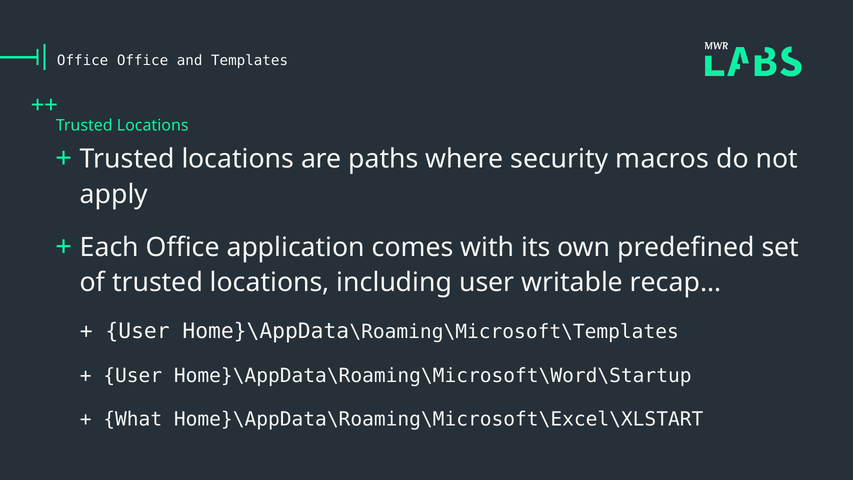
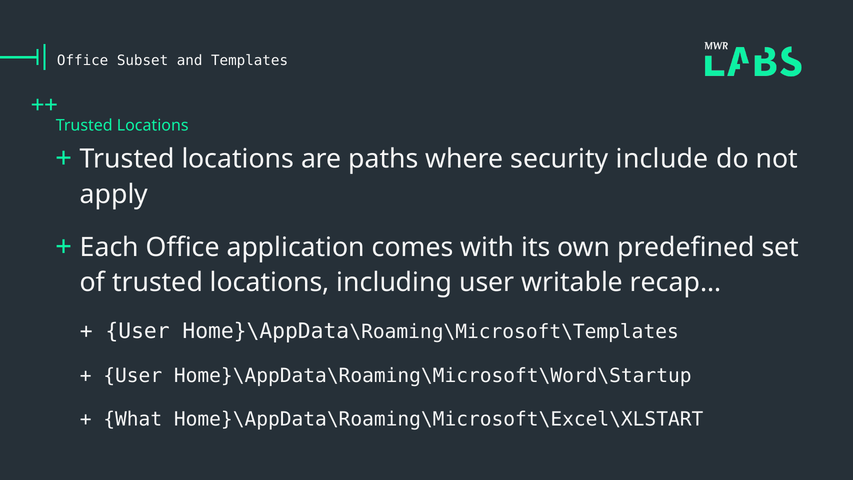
Office Office: Office -> Subset (143, 60)
macros: macros -> include (662, 159)
